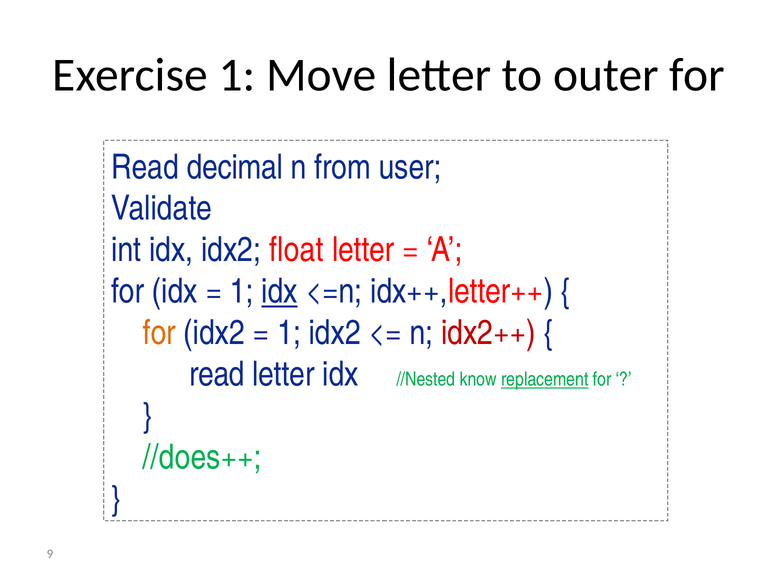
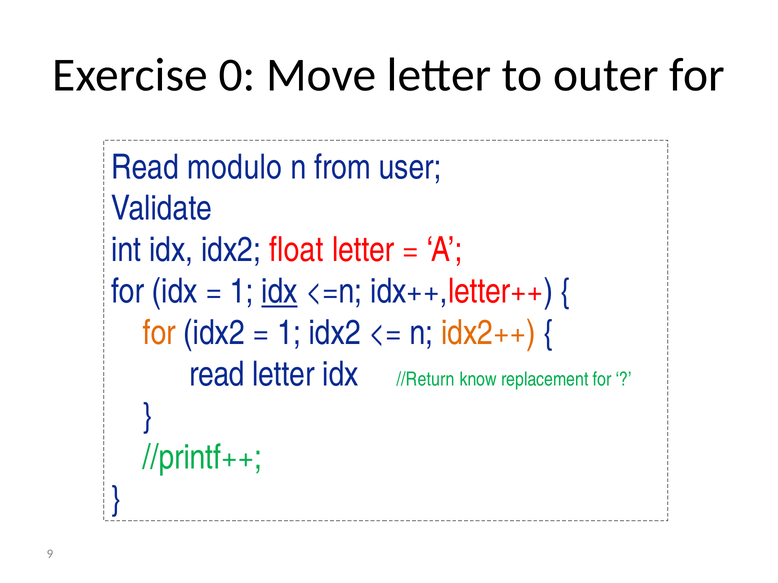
Exercise 1: 1 -> 0 (237, 75)
decimal: decimal -> modulo (235, 167)
idx2++ colour: red -> orange (488, 333)
//Nested: //Nested -> //Return (426, 380)
replacement underline: present -> none (545, 380)
//does++: //does++ -> //printf++ (202, 458)
